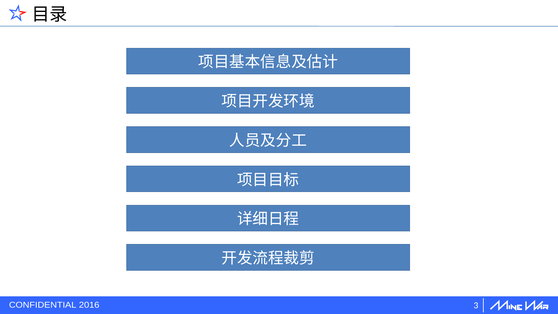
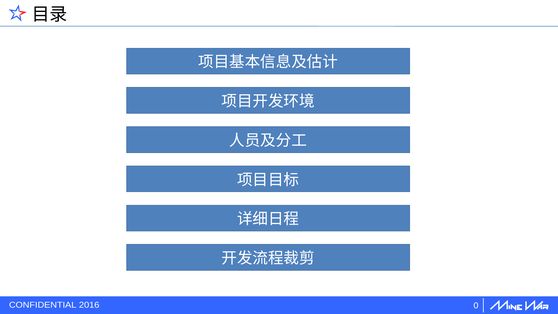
3: 3 -> 0 (476, 305)
